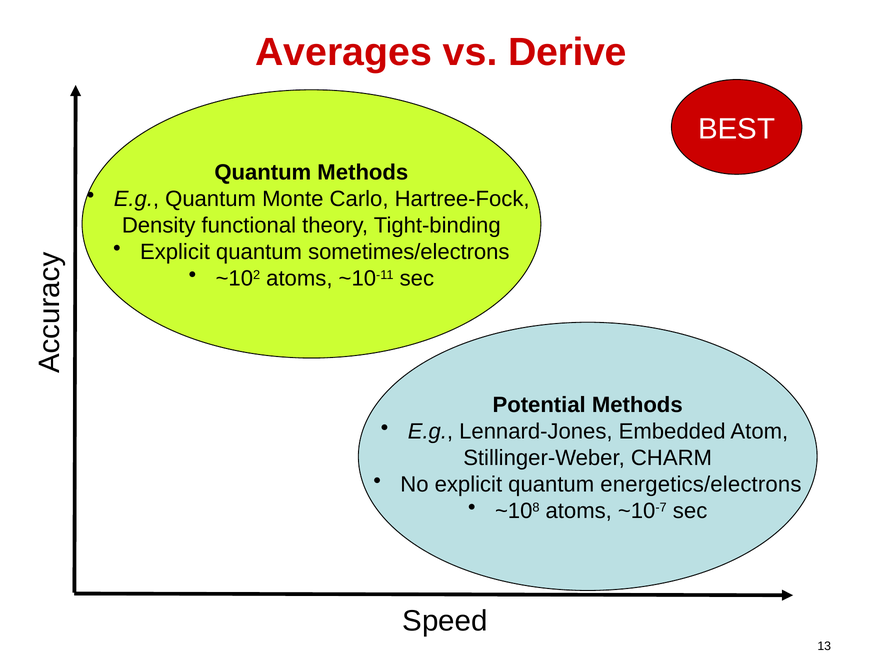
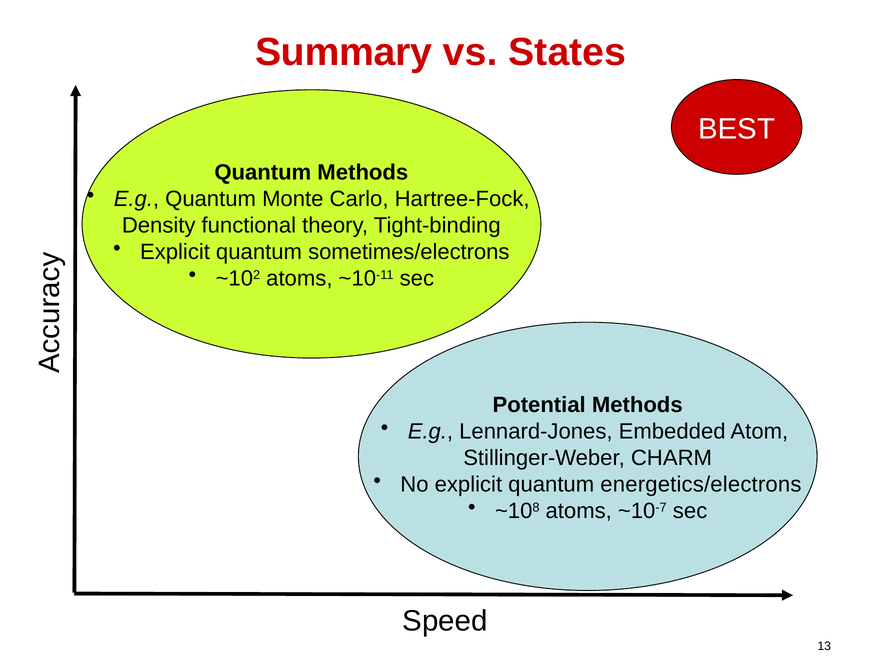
Averages: Averages -> Summary (344, 52)
Derive: Derive -> States (567, 52)
